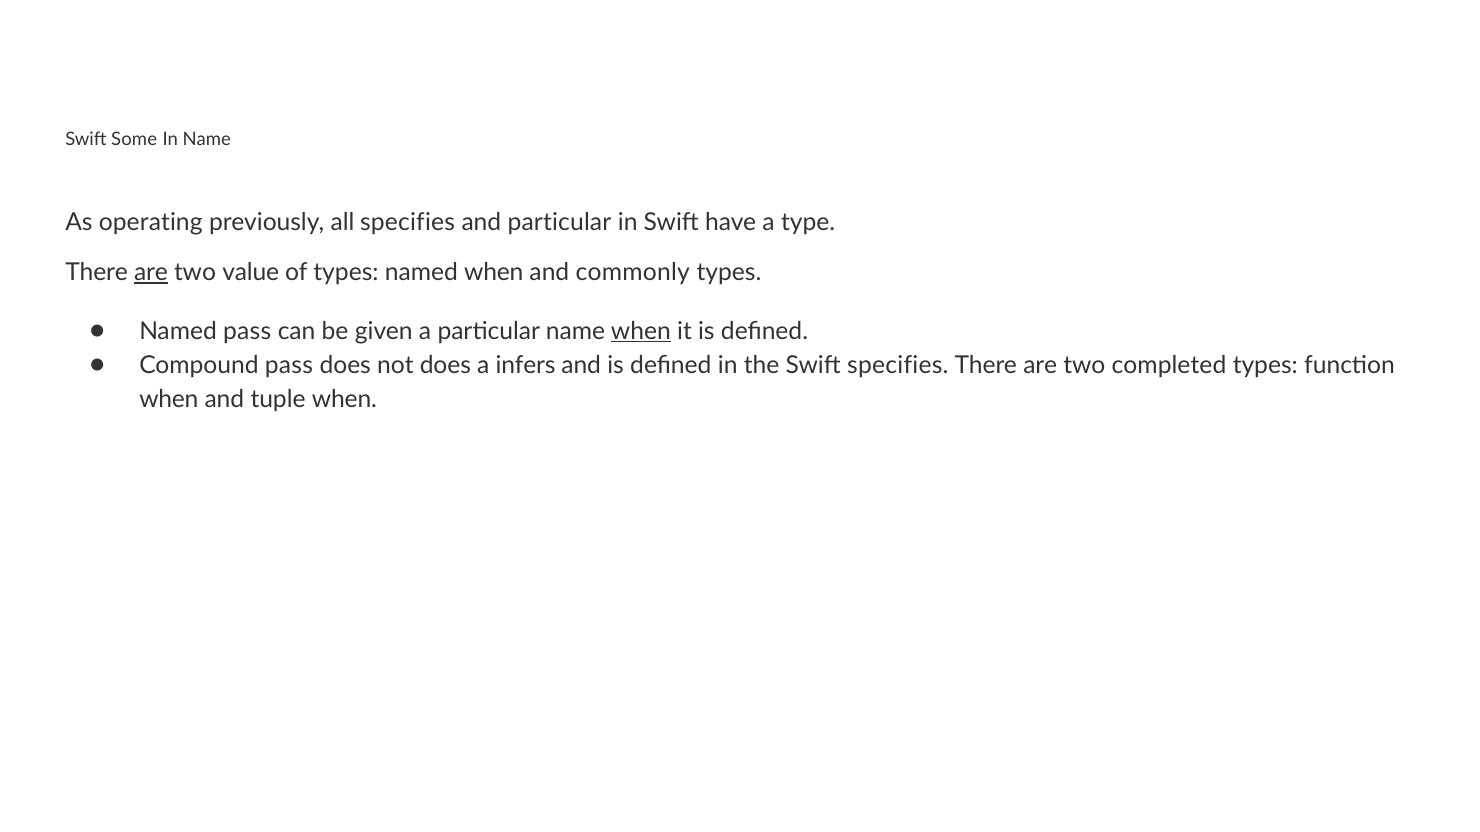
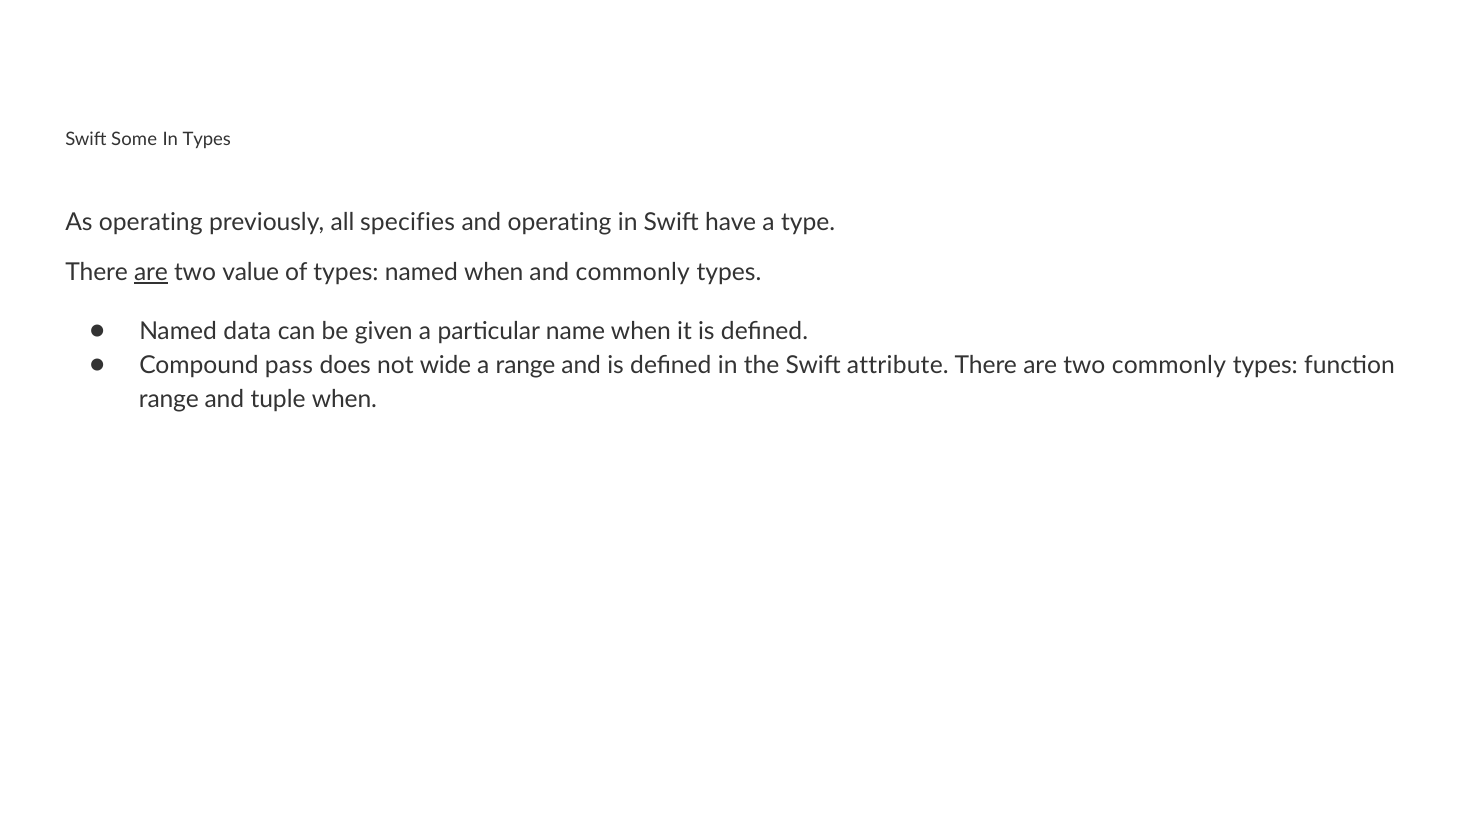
In Name: Name -> Types (207, 140)
and particular: particular -> operating (560, 222)
Named pass: pass -> data (247, 331)
when underline: present -> none (641, 331)
not does: does -> wide (445, 365)
a infers: infers -> range (526, 365)
Swift specifies: specifies -> attribute (898, 365)
two completed: completed -> commonly (1169, 365)
when: when -> range (169, 399)
